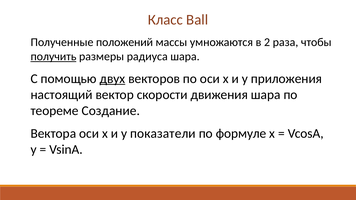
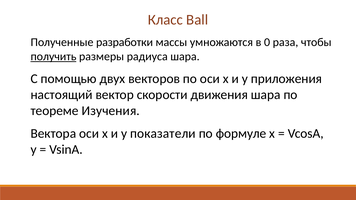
положений: положений -> разработки (125, 42)
2: 2 -> 0 (267, 42)
двух underline: present -> none (112, 79)
Создание: Создание -> Изучения (111, 111)
